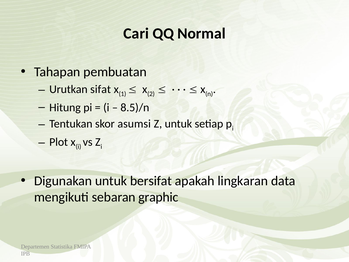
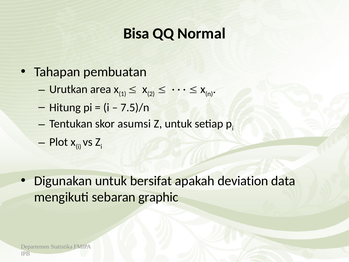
Cari: Cari -> Bisa (136, 33)
sifat: sifat -> area (101, 89)
8.5)/n: 8.5)/n -> 7.5)/n (135, 107)
lingkaran: lingkaran -> deviation (243, 181)
